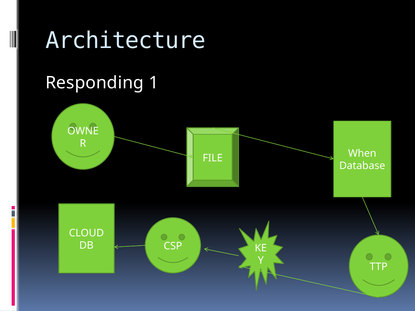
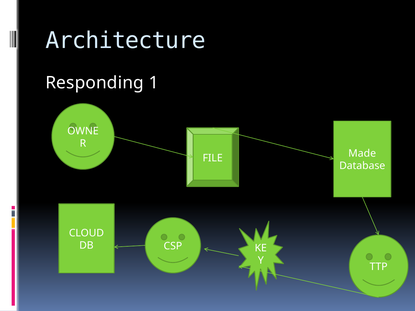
When: When -> Made (362, 154)
